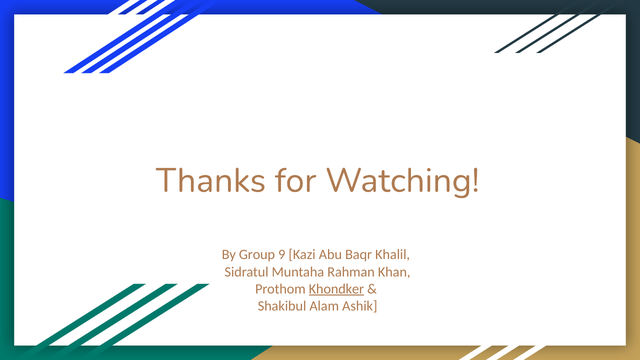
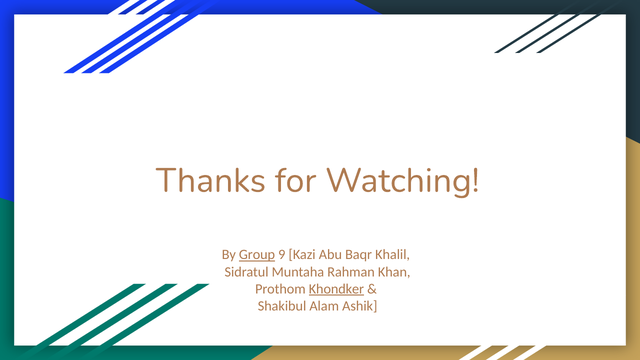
Group underline: none -> present (257, 255)
